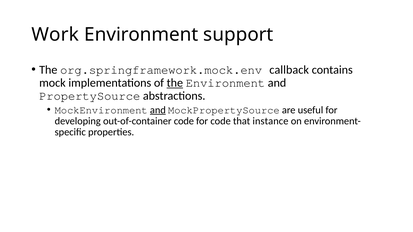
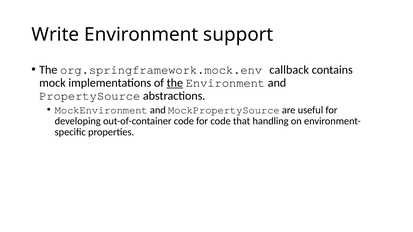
Work: Work -> Write (55, 35)
and underline: present -> none (158, 110)
instance: instance -> handling (271, 121)
